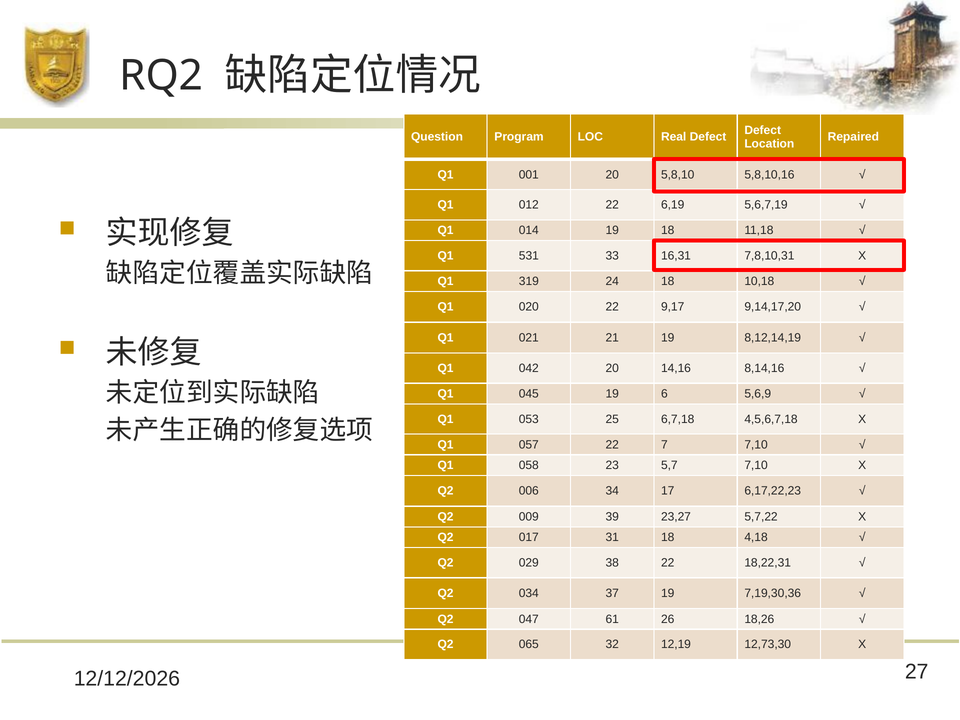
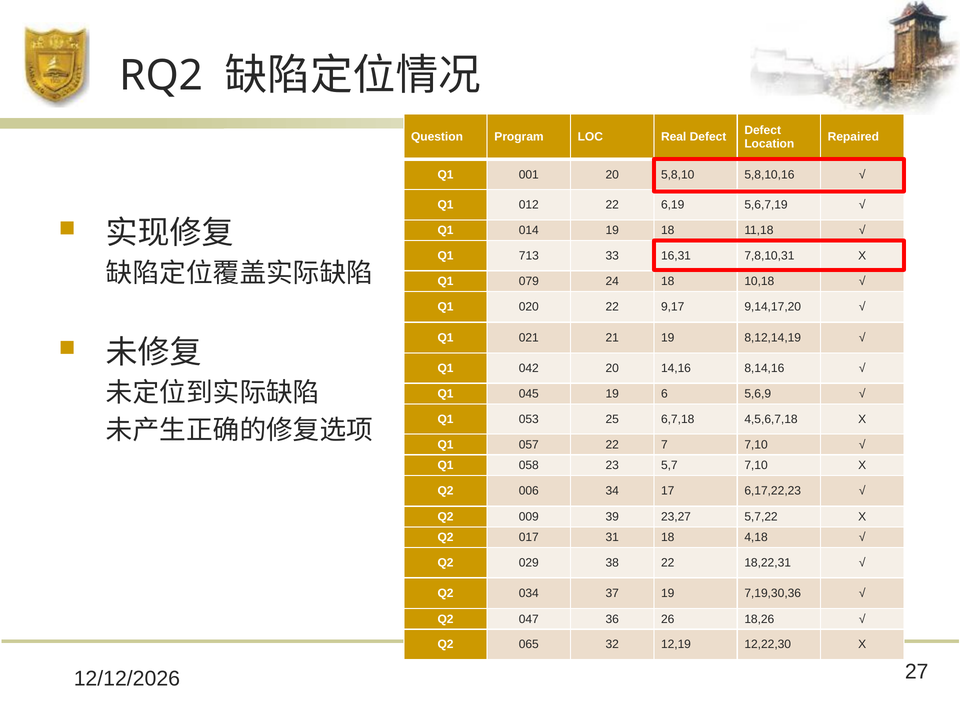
531: 531 -> 713 (529, 256)
319: 319 -> 079 (529, 281)
61: 61 -> 36 (612, 619)
12,73,30: 12,73,30 -> 12,22,30 (768, 645)
